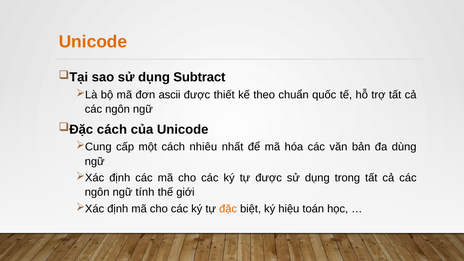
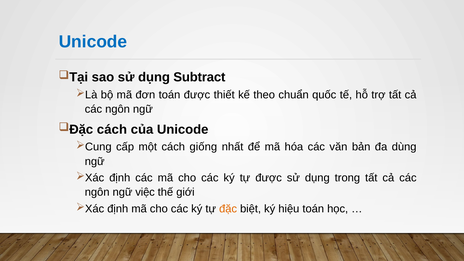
Unicode colour: orange -> blue (93, 42)
đơn ascii: ascii -> toán (169, 95)
nhiêu: nhiêu -> giống (203, 147)
tính: tính -> việc (145, 192)
